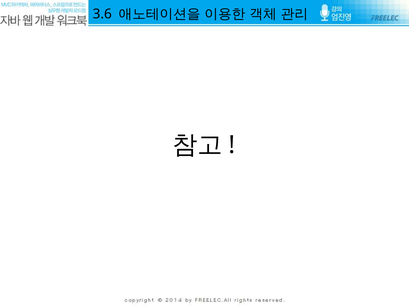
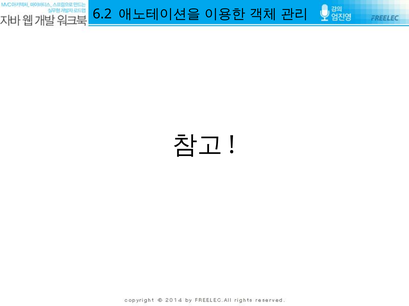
3.6: 3.6 -> 6.2 (102, 14)
